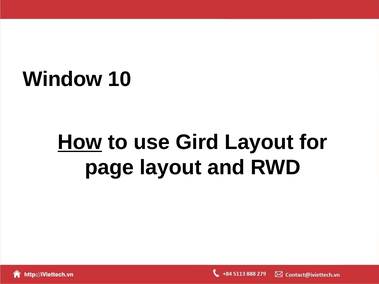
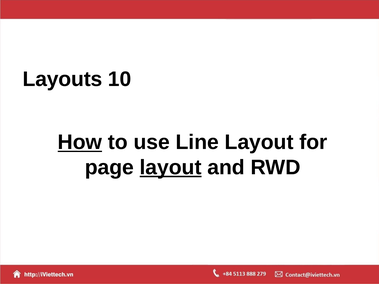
Window: Window -> Layouts (63, 79)
Gird: Gird -> Line (197, 142)
layout underline: none -> present (171, 168)
